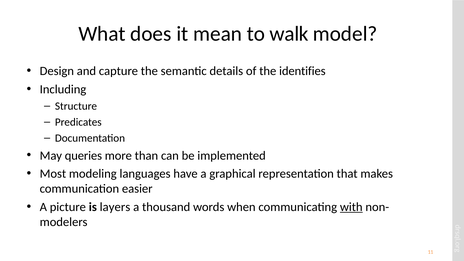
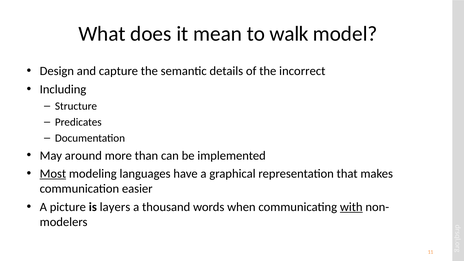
identifies: identifies -> incorrect (302, 71)
queries: queries -> around (83, 156)
Most underline: none -> present (53, 174)
